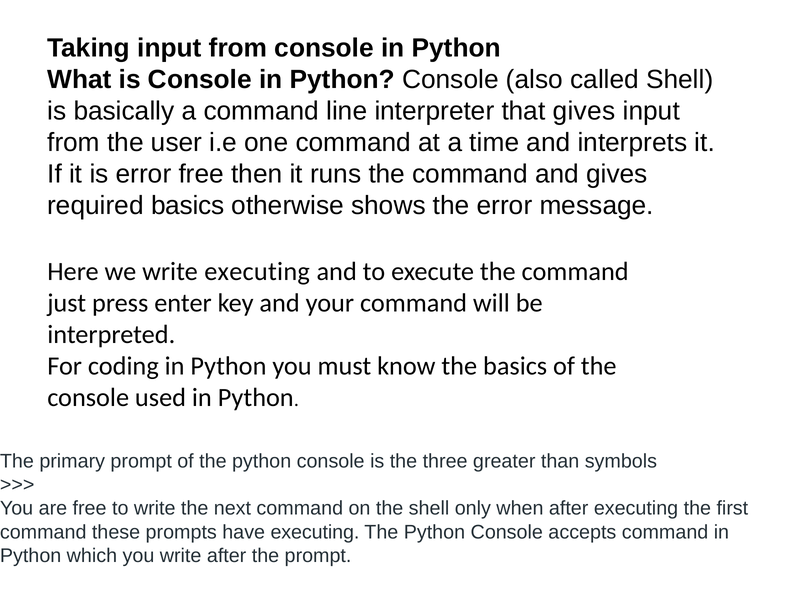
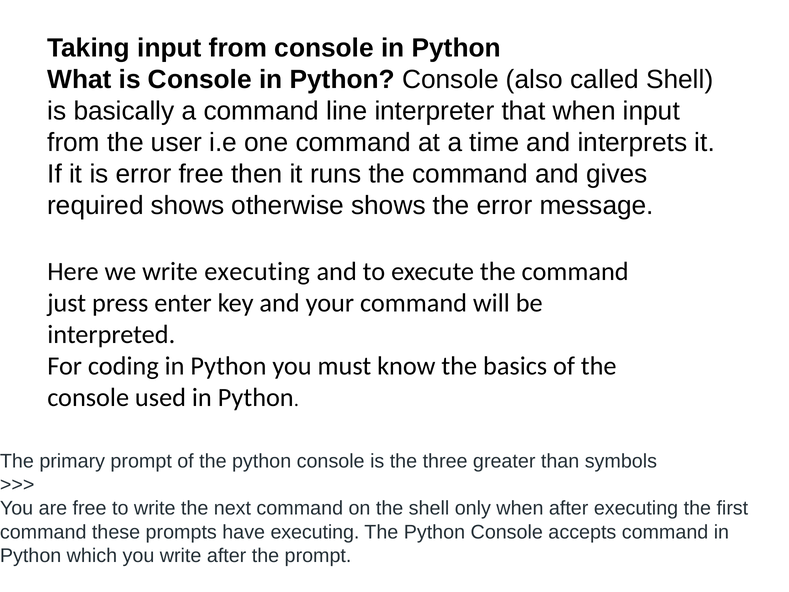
that gives: gives -> when (584, 111)
required basics: basics -> shows (188, 206)
